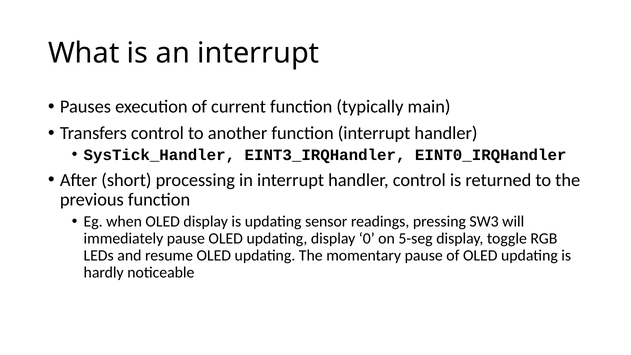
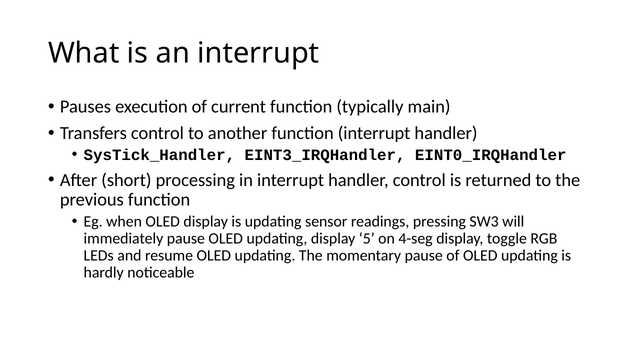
0: 0 -> 5 (367, 239)
5-seg: 5-seg -> 4-seg (416, 239)
